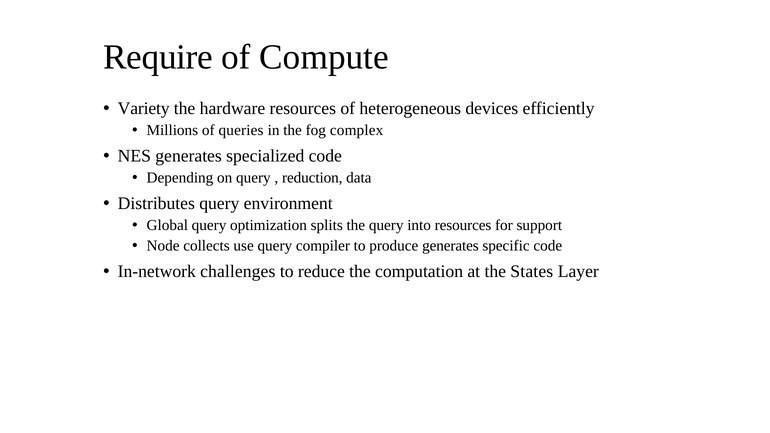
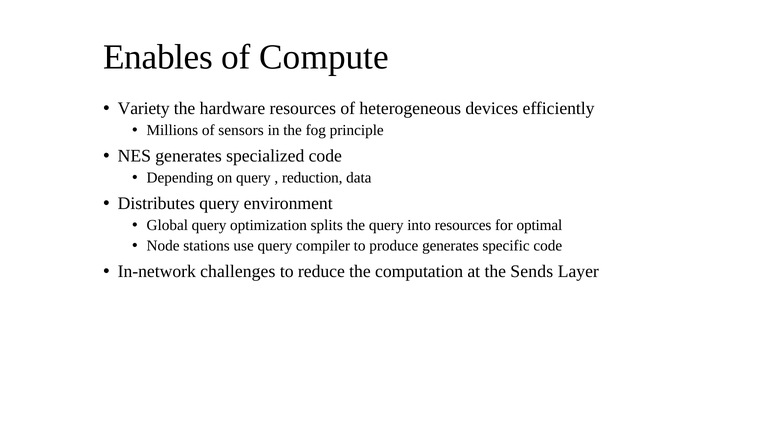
Require: Require -> Enables (158, 57)
queries: queries -> sensors (241, 130)
complex: complex -> principle (357, 130)
support: support -> optimal (539, 225)
collects: collects -> stations (206, 246)
States: States -> Sends (532, 272)
